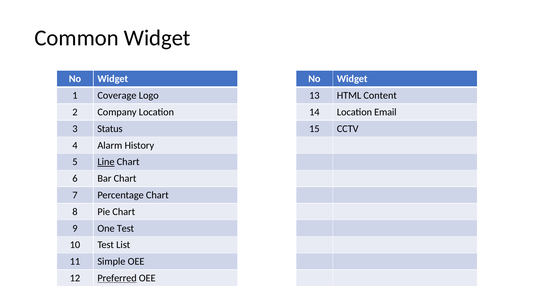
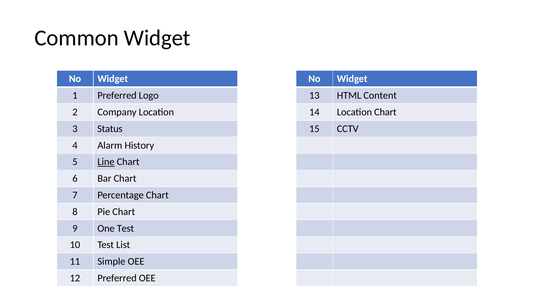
1 Coverage: Coverage -> Preferred (117, 96)
Location Email: Email -> Chart (385, 112)
Preferred underline: present -> none (117, 278)
